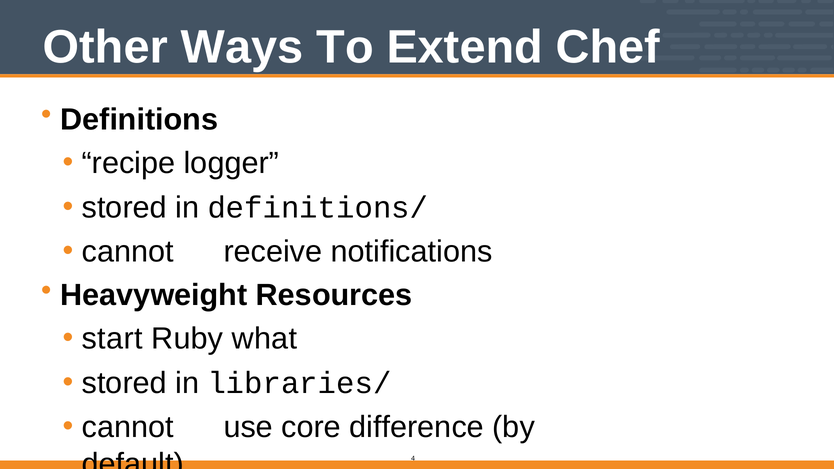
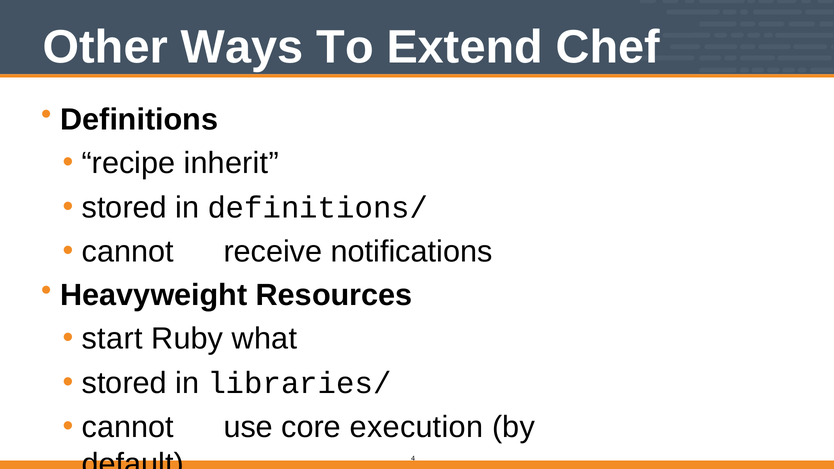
logger: logger -> inherit (231, 163)
difference: difference -> execution (416, 428)
